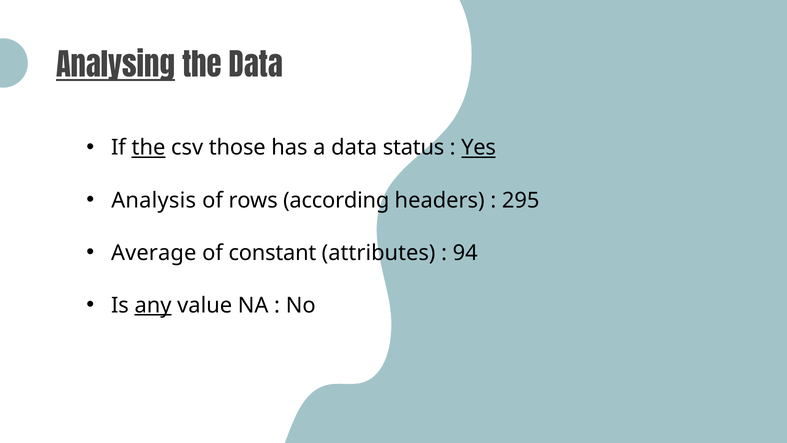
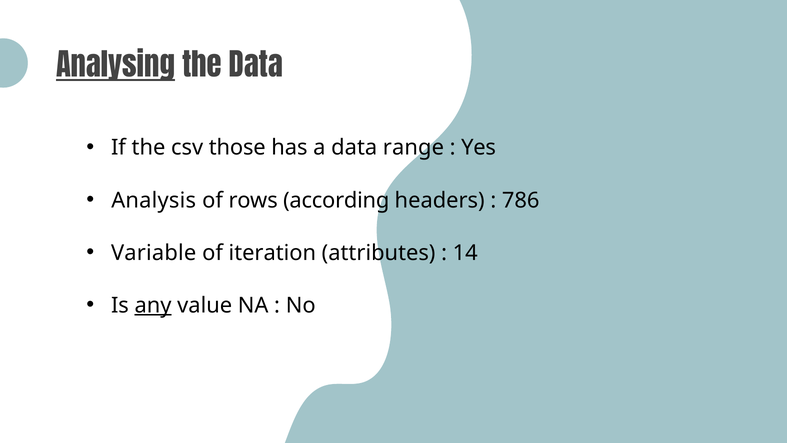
the underline: present -> none (148, 148)
status: status -> range (413, 148)
Yes underline: present -> none (479, 148)
295: 295 -> 786 (521, 200)
Average: Average -> Variable (154, 253)
constant: constant -> iteration (272, 253)
94: 94 -> 14 (465, 253)
